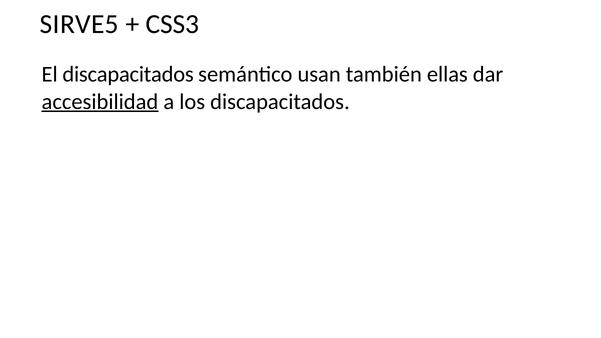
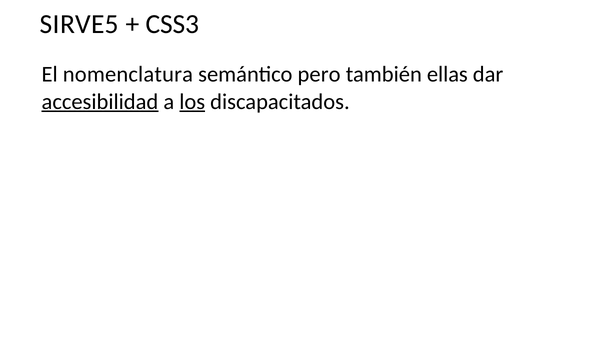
El discapacitados: discapacitados -> nomenclatura (128, 75)
usan: usan -> pero (319, 75)
los underline: none -> present (192, 102)
